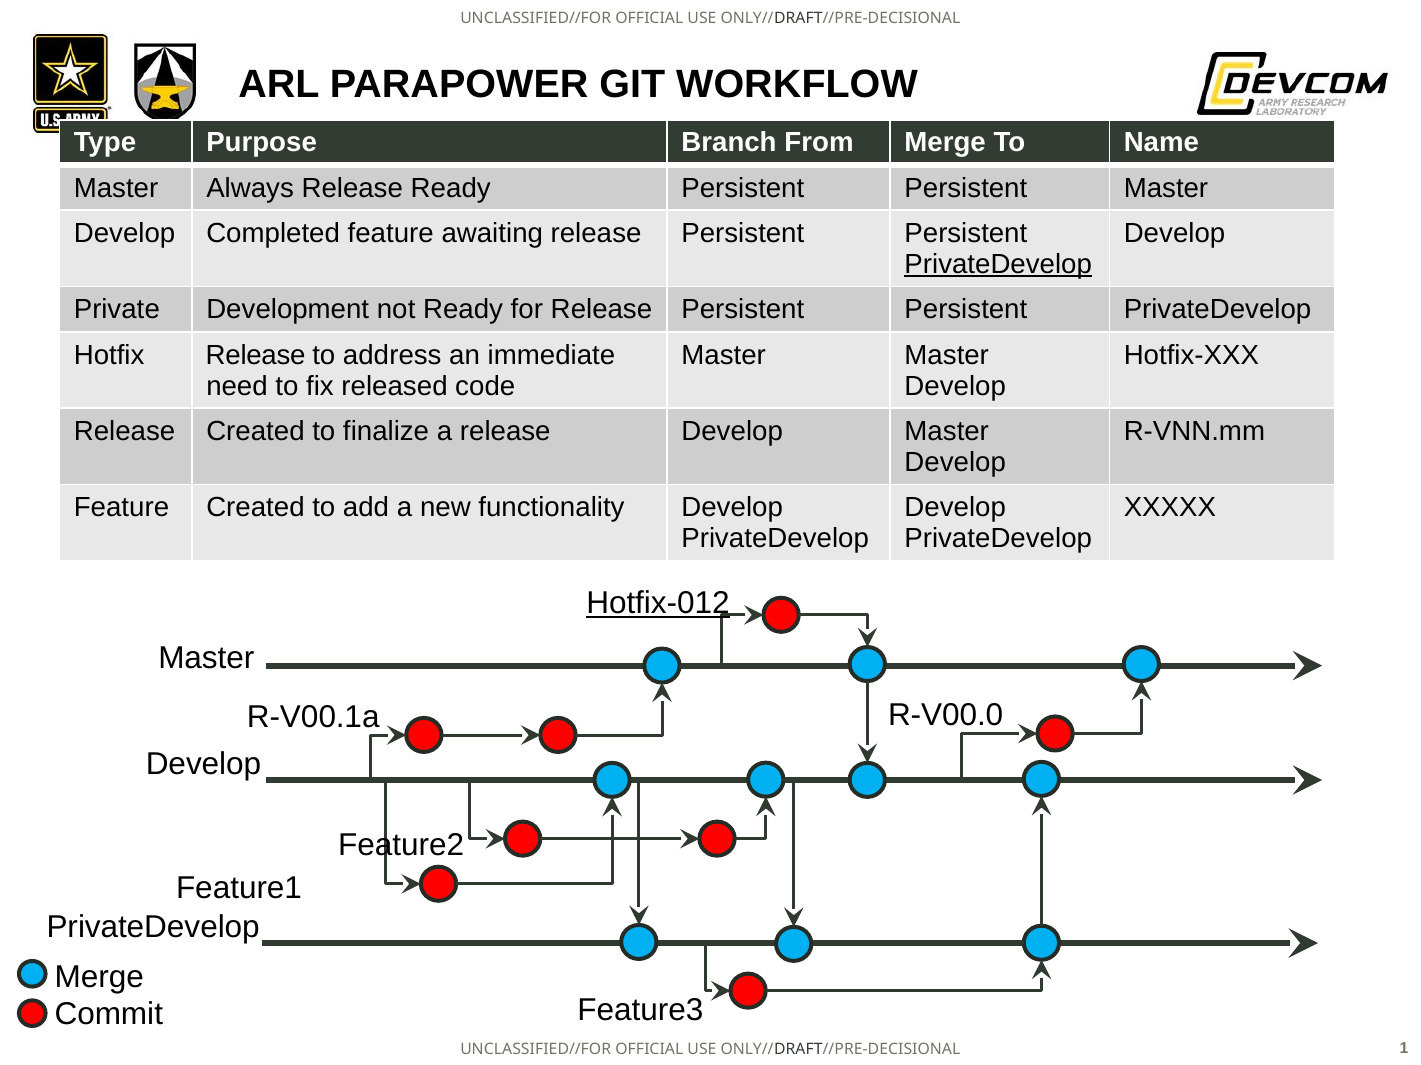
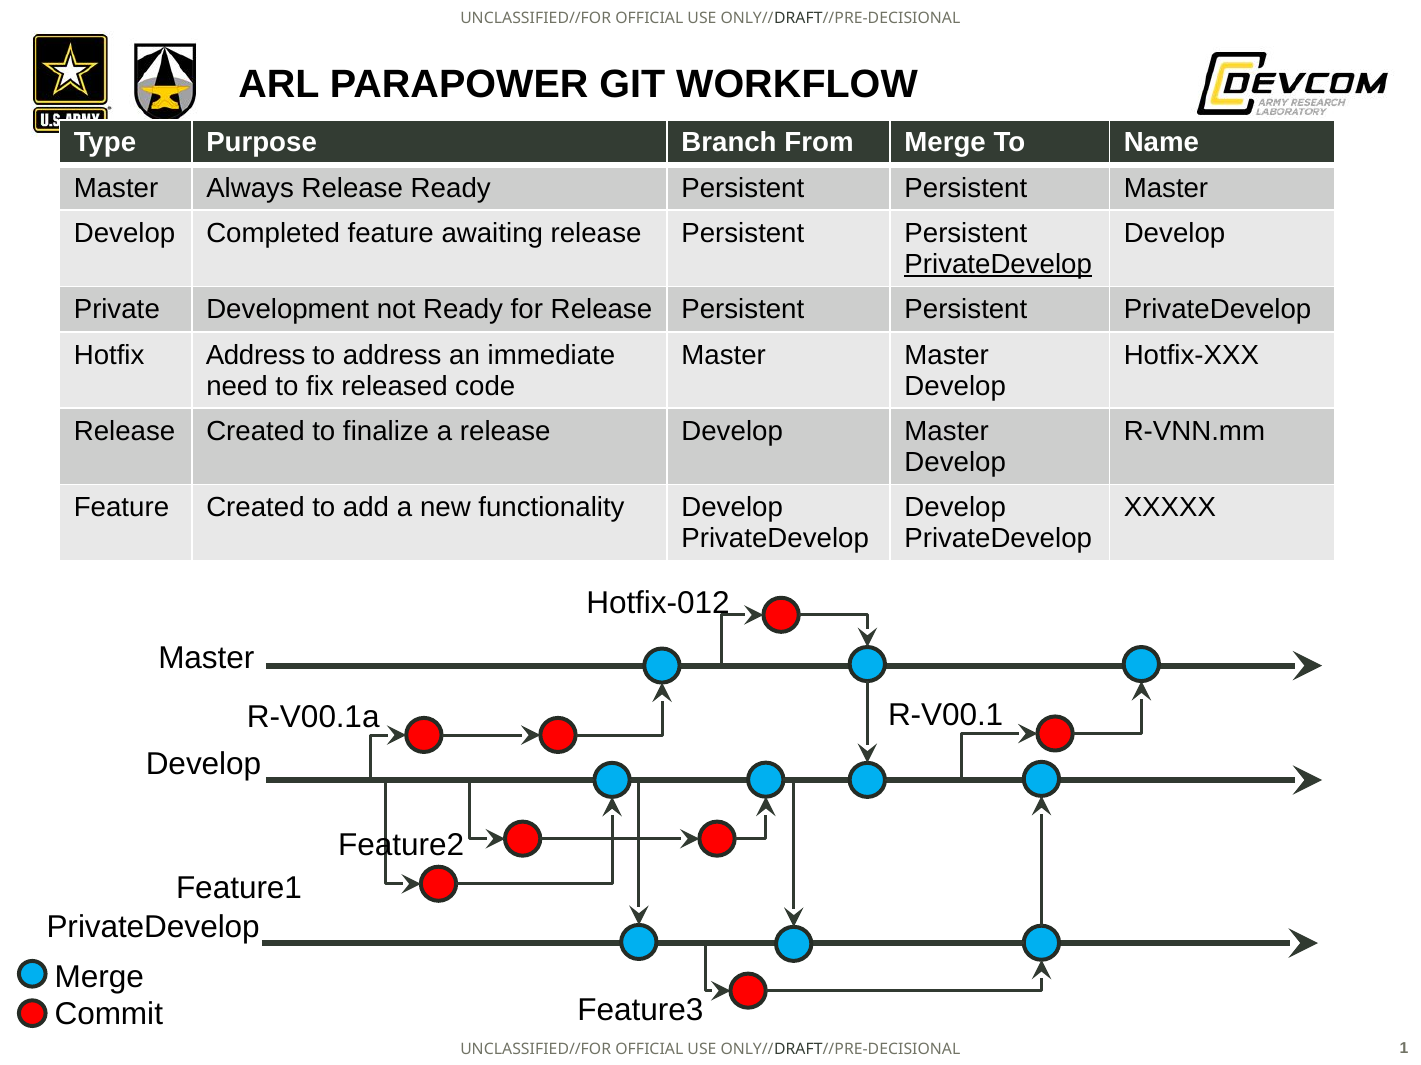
Hotfix Release: Release -> Address (256, 355)
Hotfix-012 underline: present -> none (658, 604)
R-V00.0: R-V00.0 -> R-V00.1 (946, 715)
